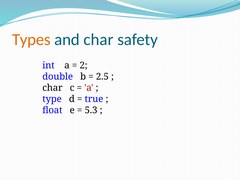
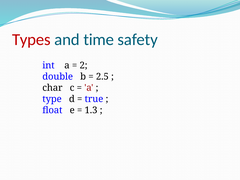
Types colour: orange -> red (31, 40)
and char: char -> time (99, 40)
5.3: 5.3 -> 1.3 (91, 110)
